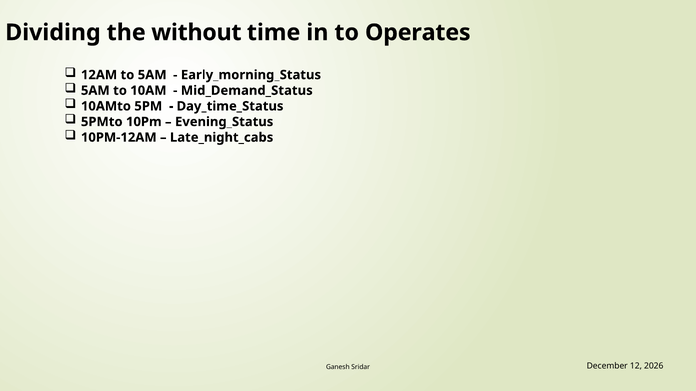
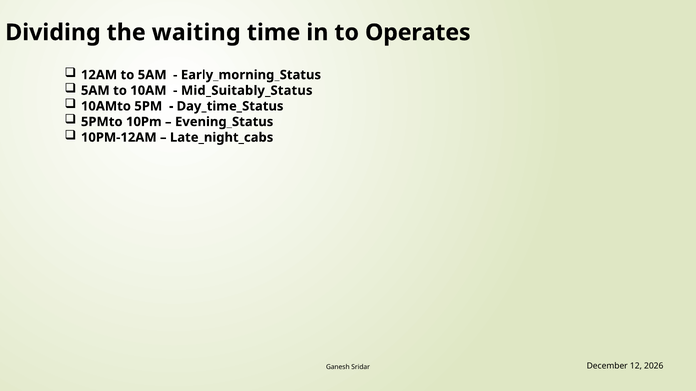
without: without -> waiting (196, 33)
Mid_Demand_Status: Mid_Demand_Status -> Mid_Suitably_Status (247, 91)
